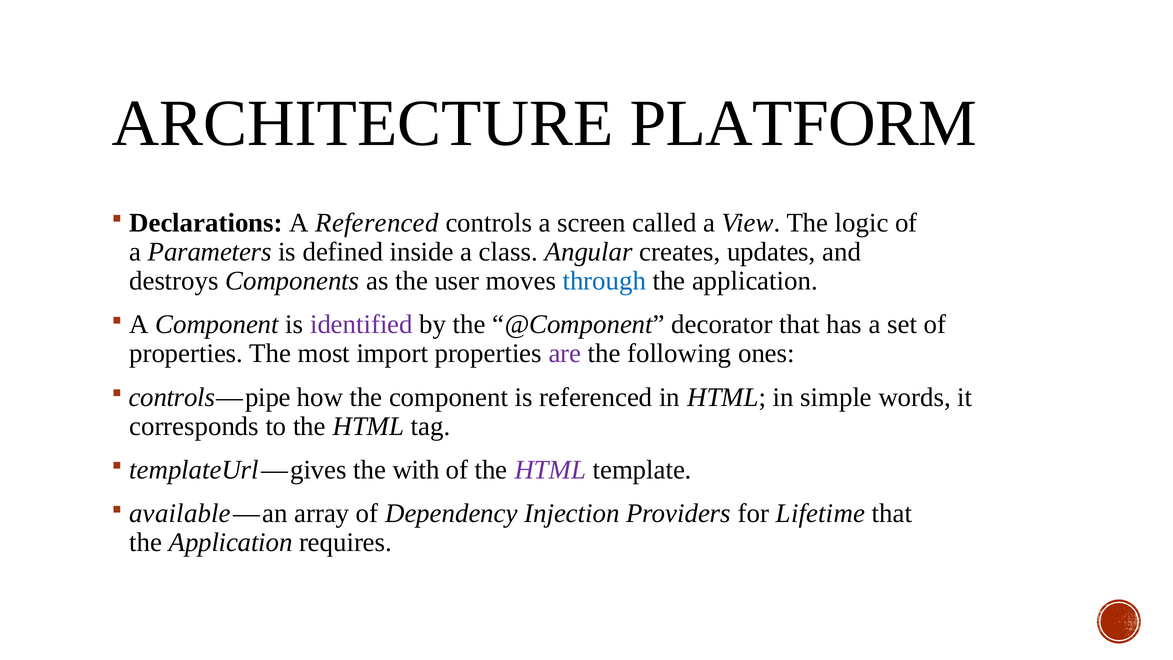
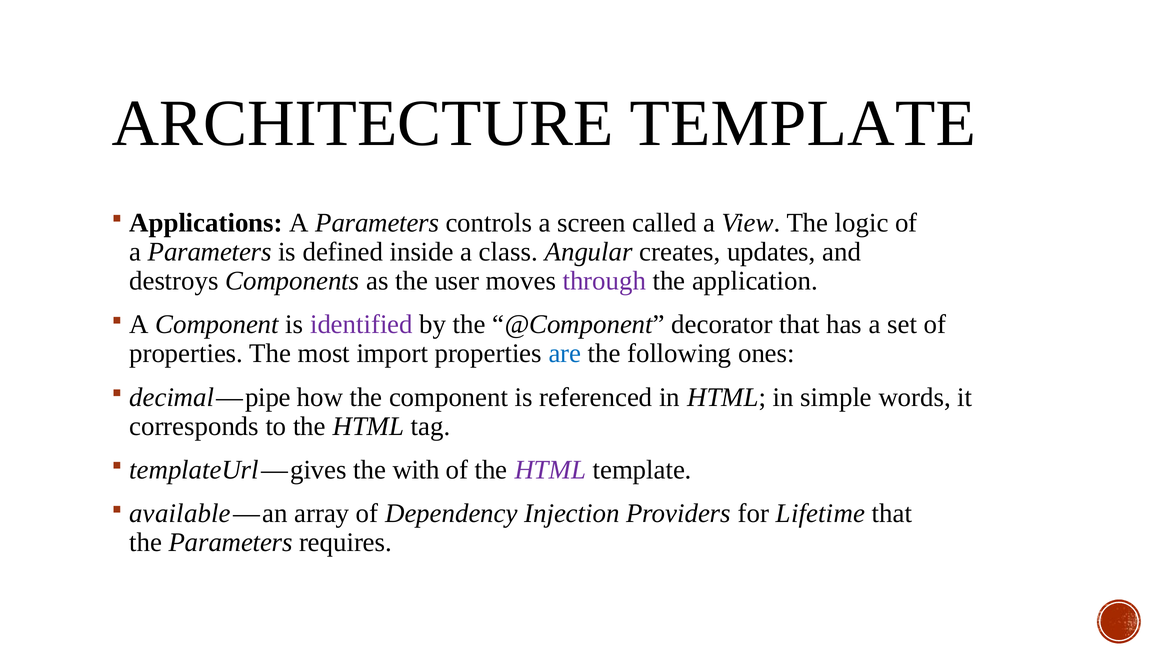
ARCHITECTURE PLATFORM: PLATFORM -> TEMPLATE (803, 124)
Declarations: Declarations -> Applications (206, 223)
Referenced: Referenced -> Parameters (377, 223)
through colour: blue -> purple (604, 281)
are colour: purple -> blue (565, 353)
controls: controls -> decimal (172, 397)
Application: Application -> Parameters (231, 542)
